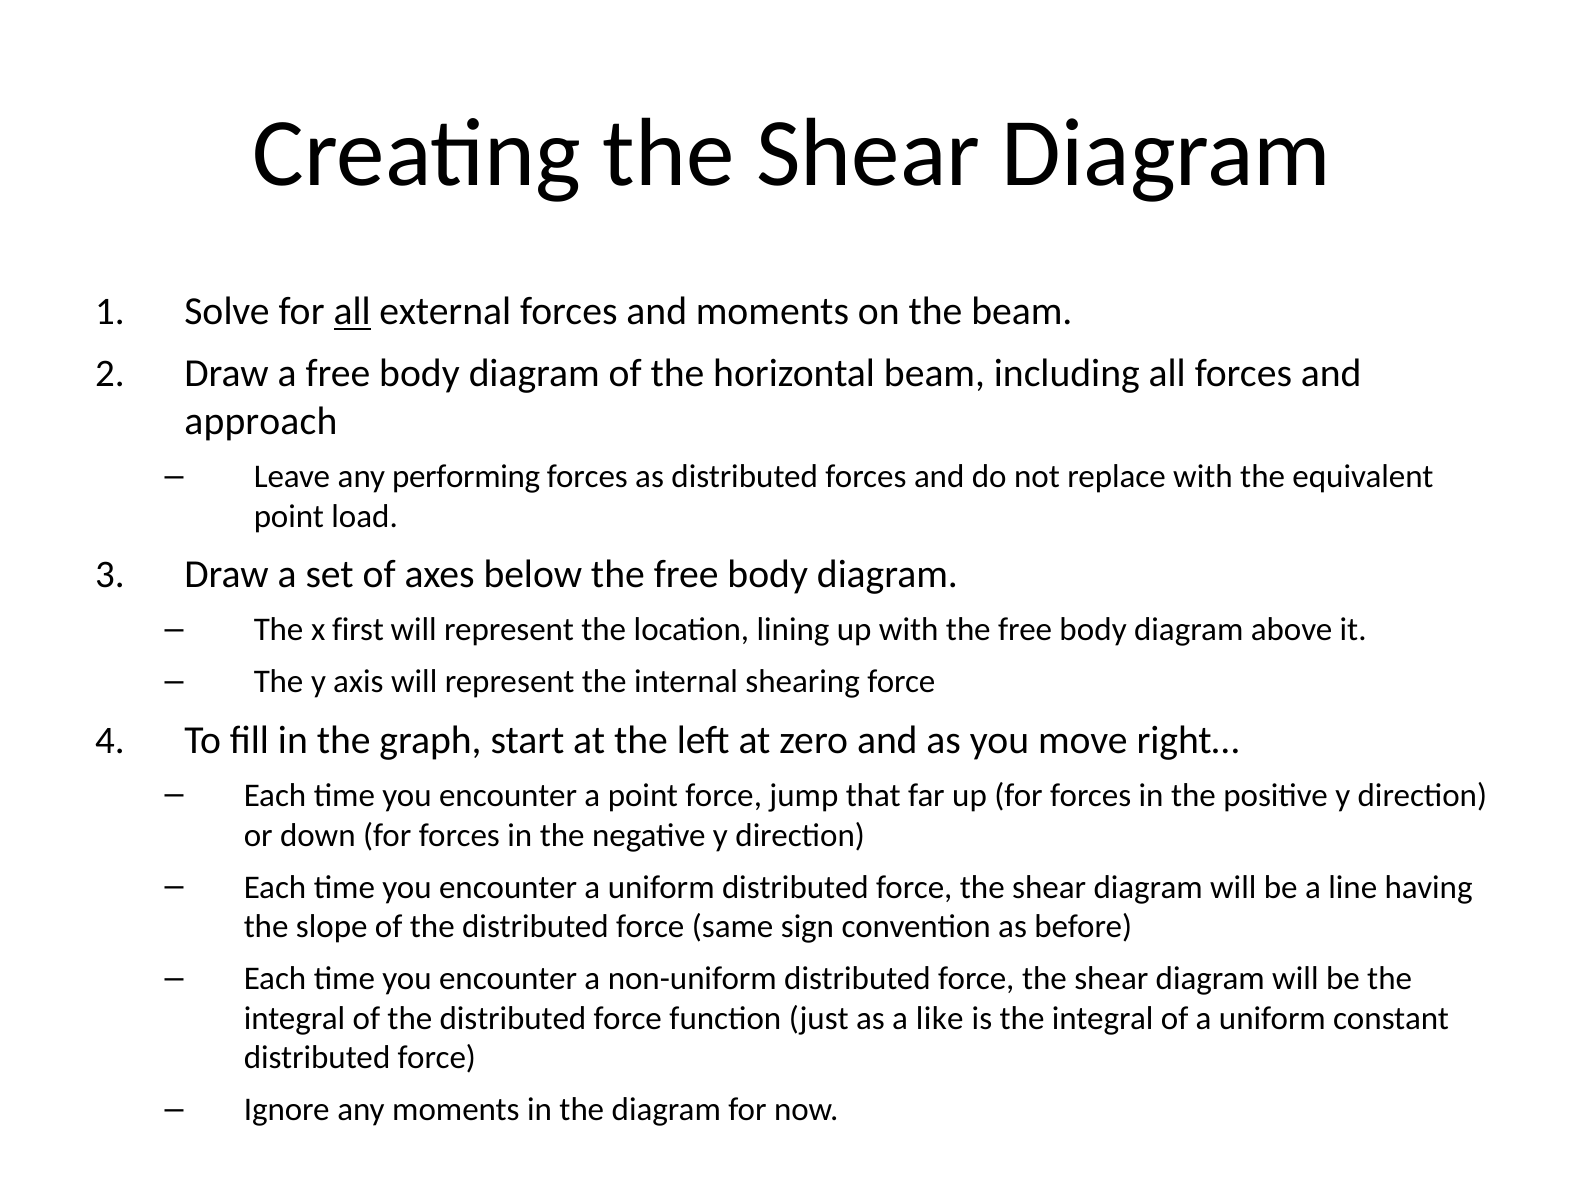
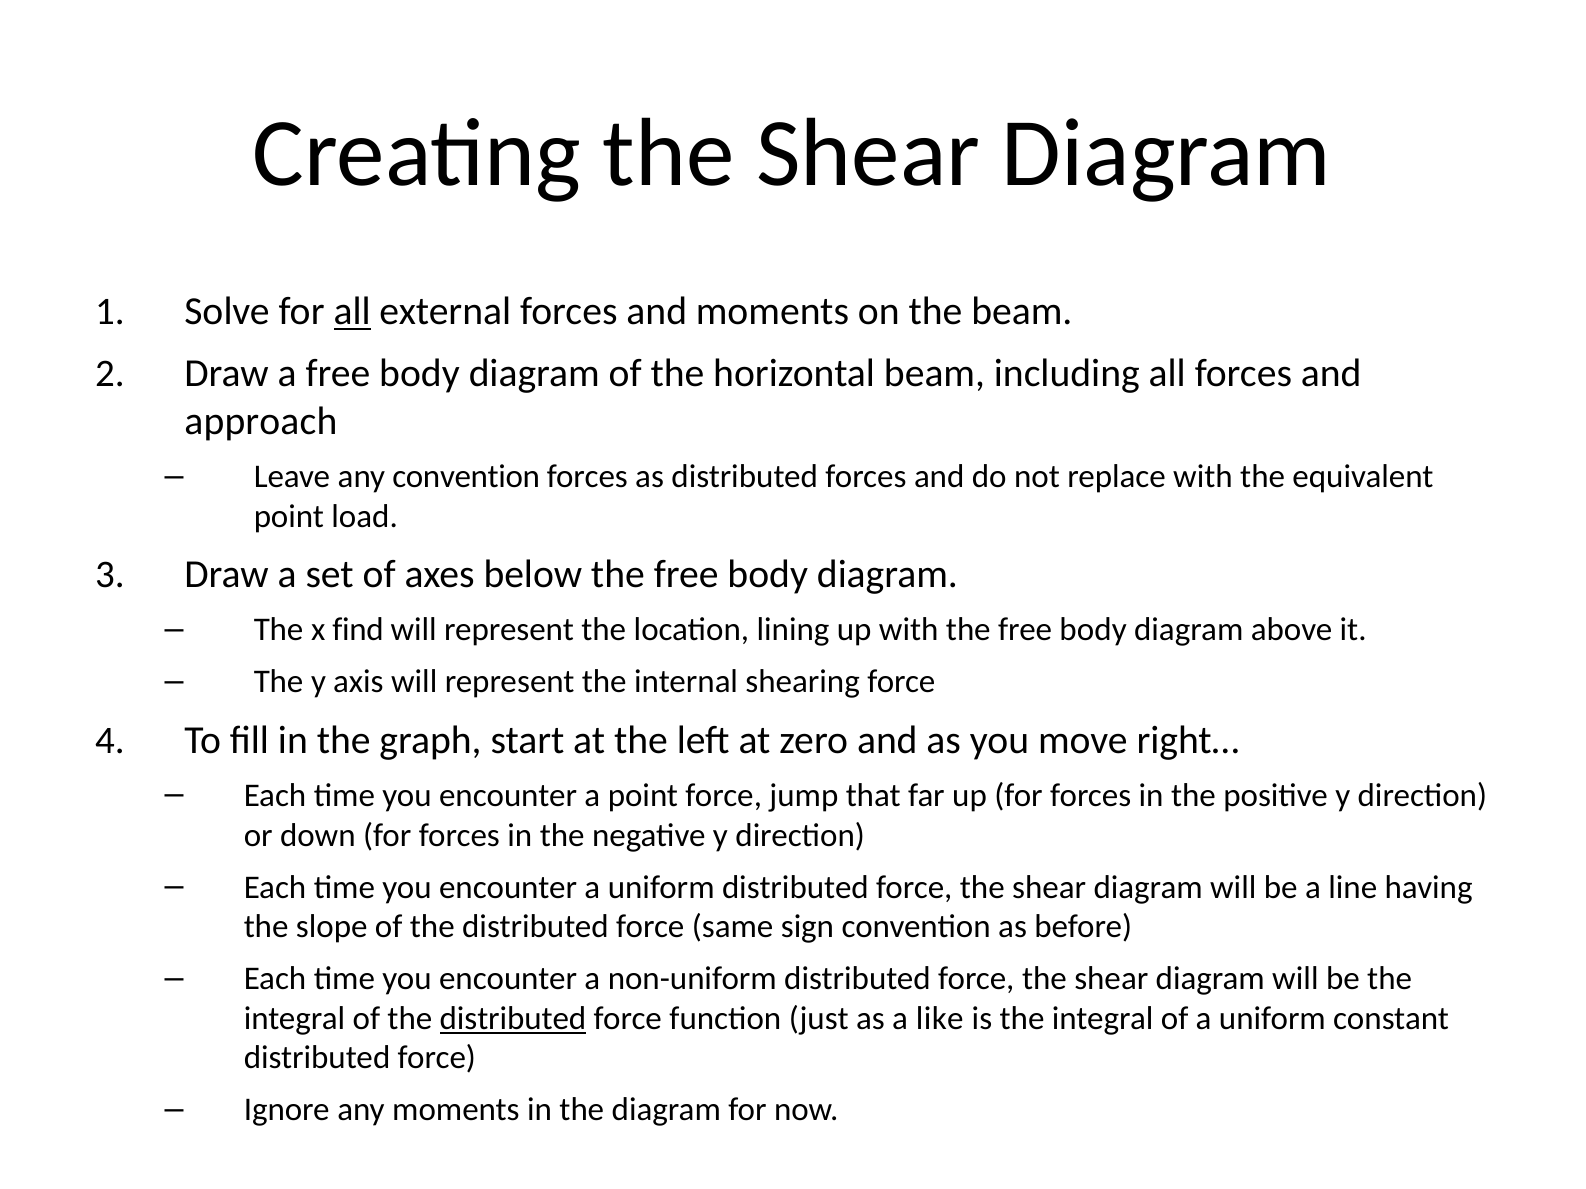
any performing: performing -> convention (466, 477)
first: first -> find (358, 630)
distributed underline: none -> present (513, 1019)
